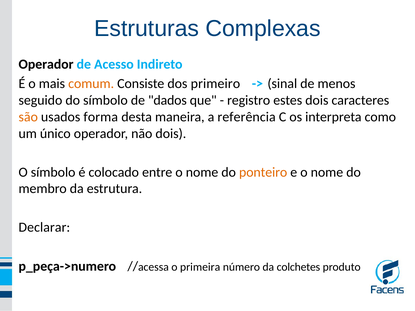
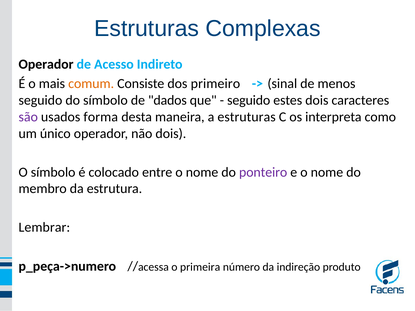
registro: registro -> seguido (249, 100)
são colour: orange -> purple (28, 117)
a referência: referência -> estruturas (247, 117)
ponteiro colour: orange -> purple (263, 172)
Declarar: Declarar -> Lembrar (44, 228)
colchetes: colchetes -> indireção (298, 267)
